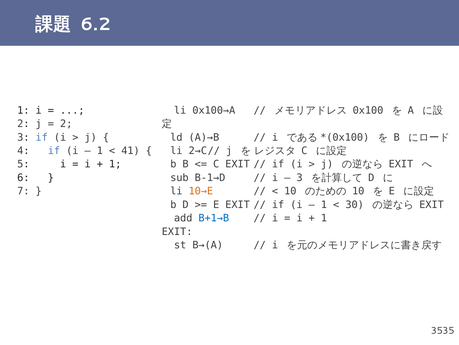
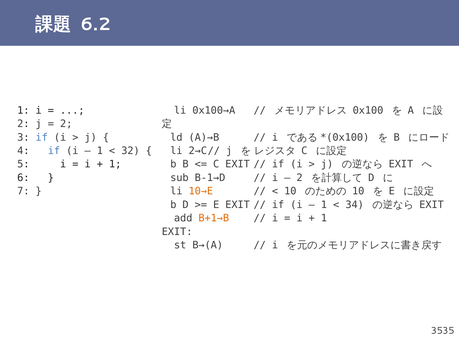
41: 41 -> 32 (130, 150)
3: 3 -> 2 (299, 177)
30: 30 -> 34 (355, 204)
B+1→B colour: blue -> orange (214, 218)
